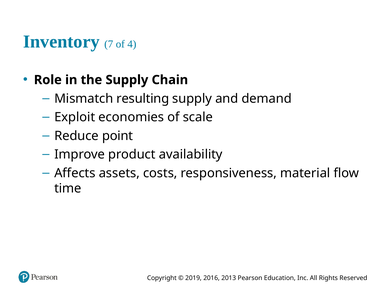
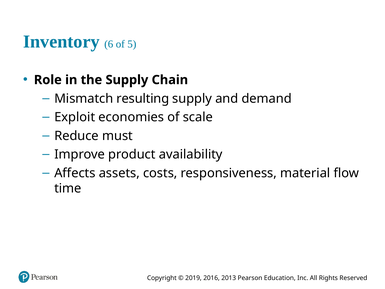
7: 7 -> 6 (109, 44)
4: 4 -> 5 (132, 44)
point: point -> must (117, 136)
